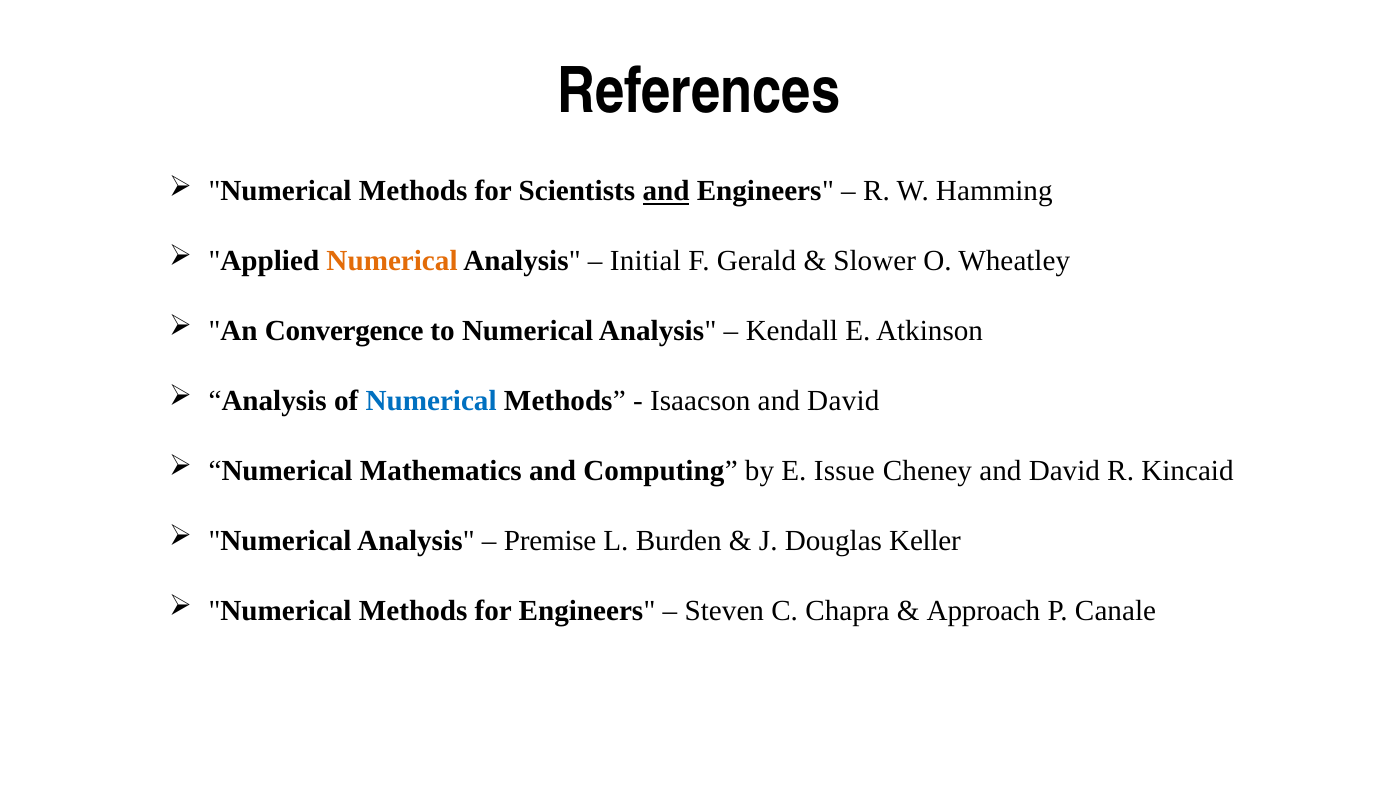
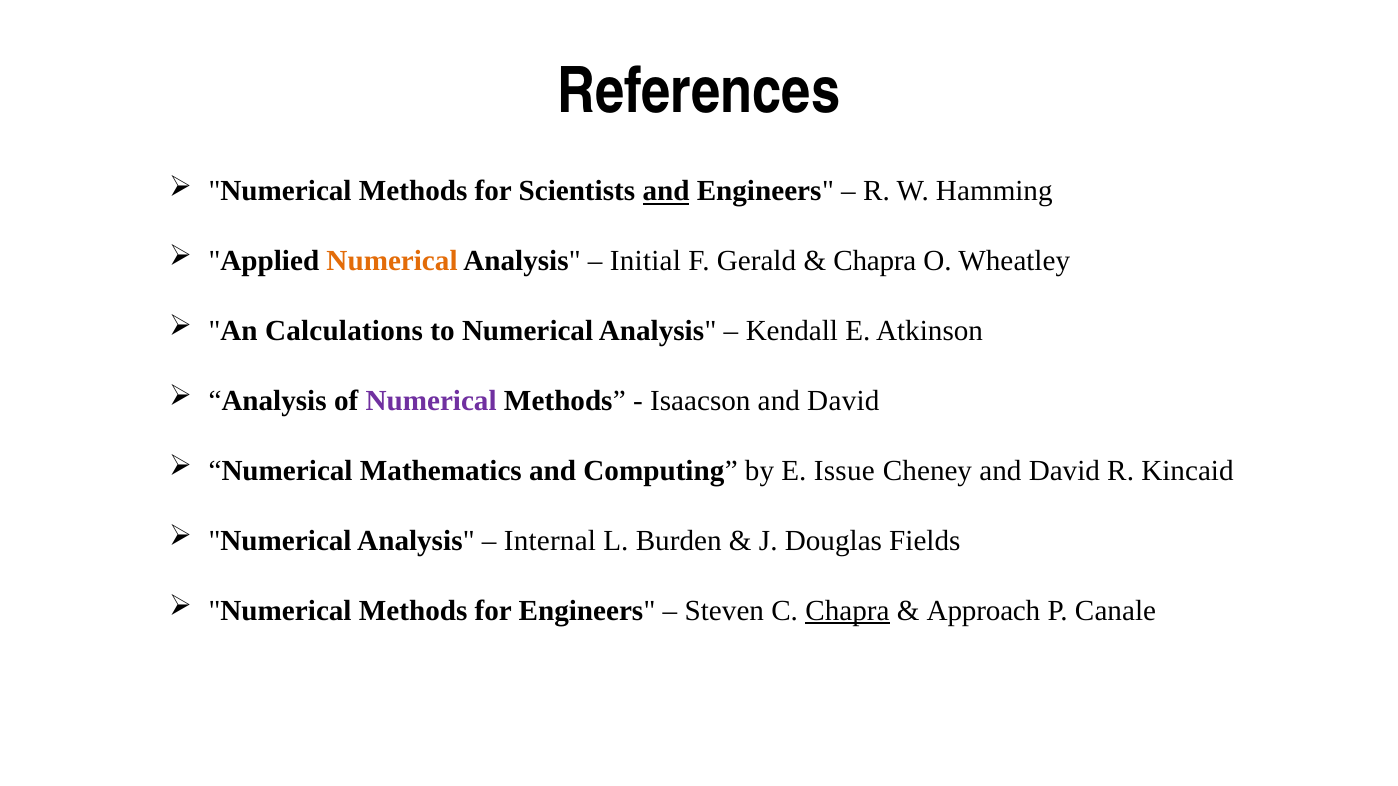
Slower: Slower -> Chapra (875, 261)
Convergence: Convergence -> Calculations (344, 331)
Numerical colour: blue -> purple (431, 401)
Premise: Premise -> Internal (550, 541)
Keller: Keller -> Fields (925, 541)
Chapra underline: none -> present (847, 611)
